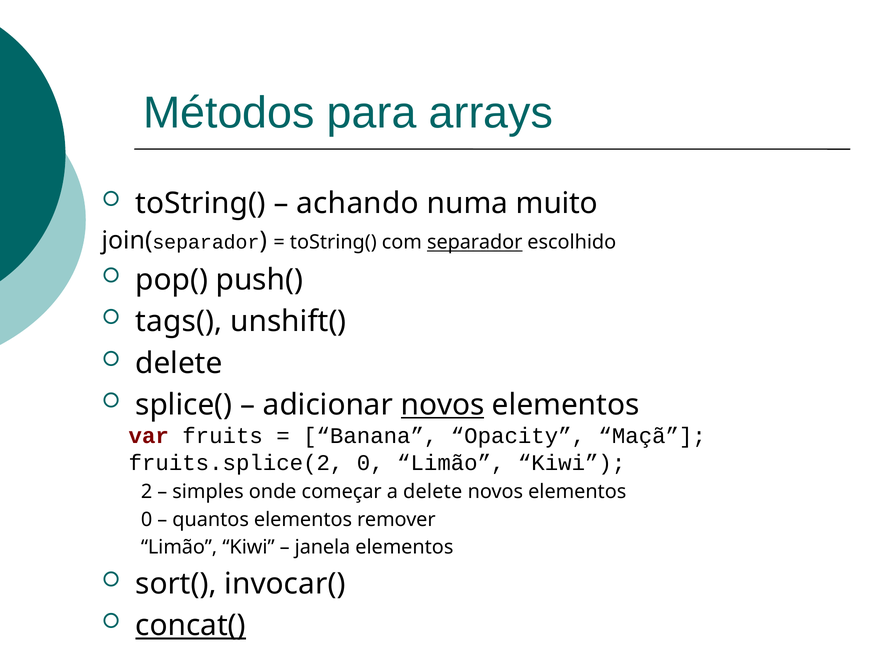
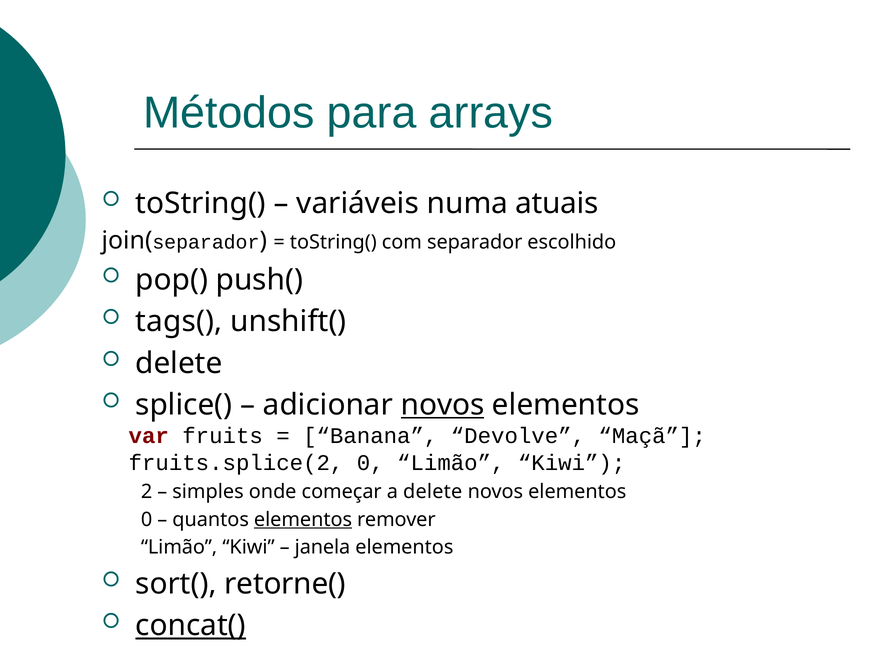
achando: achando -> variáveis (358, 203)
muito: muito -> atuais (557, 203)
separador underline: present -> none (475, 242)
Opacity: Opacity -> Devolve (518, 436)
elementos underline: none -> present (303, 520)
invocar(: invocar( -> retorne( (285, 584)
